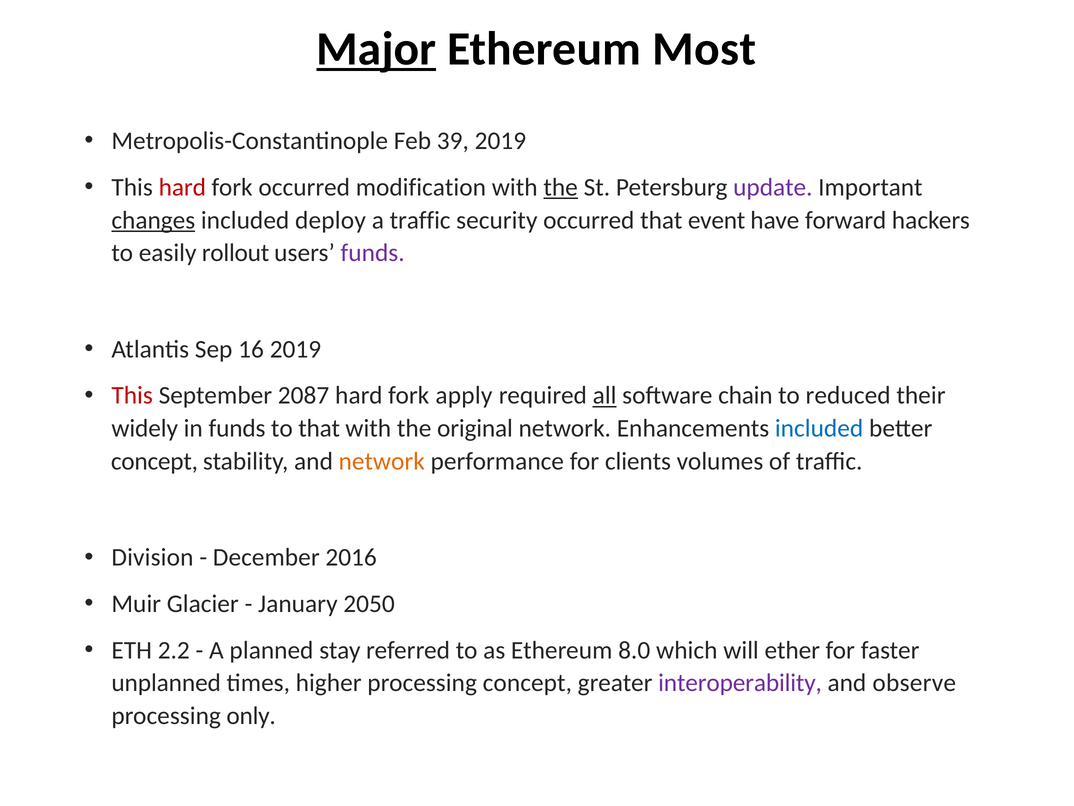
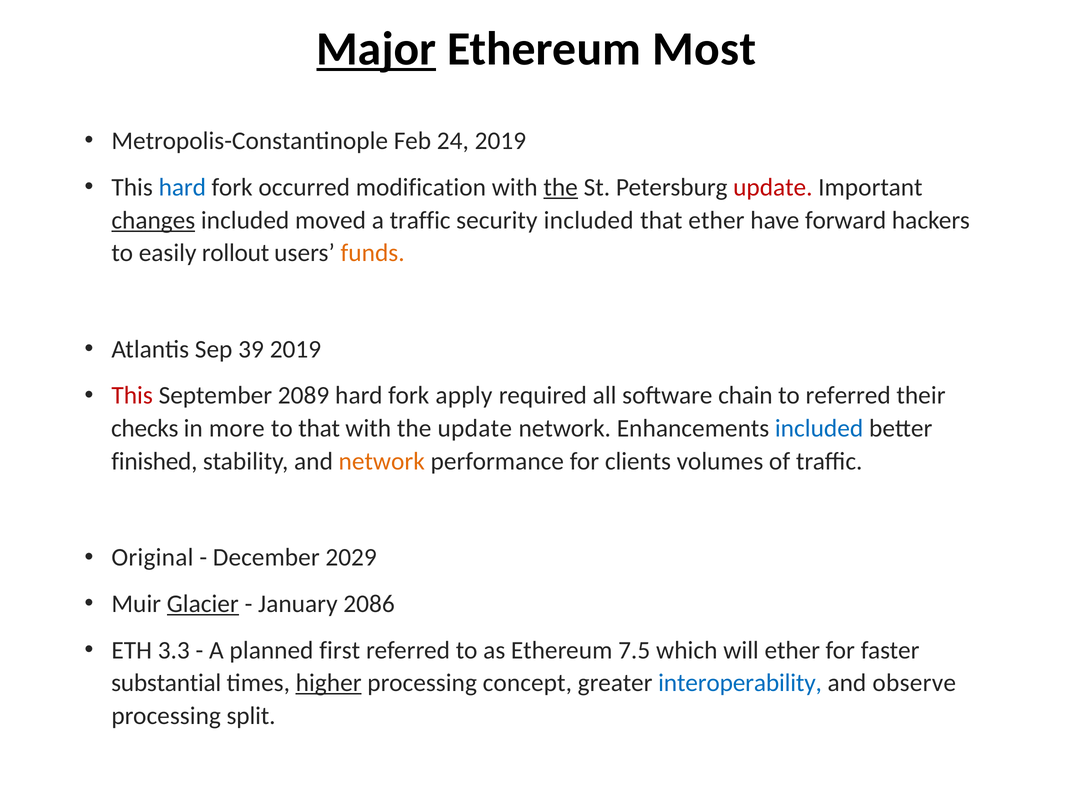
39: 39 -> 24 (453, 141)
hard colour: red -> blue (182, 187)
update colour: purple -> red (773, 187)
deploy: deploy -> moved (331, 220)
security occurred: occurred -> included (589, 220)
that event: event -> ether (716, 220)
funds colour: purple -> orange (373, 253)
16: 16 -> 39 (251, 349)
2087: 2087 -> 2089 (304, 395)
all underline: present -> none (605, 395)
to reduced: reduced -> referred (848, 395)
widely: widely -> checks (145, 428)
in funds: funds -> more (237, 428)
the original: original -> update (475, 428)
concept: concept -> finished (154, 461)
Division: Division -> Original (152, 557)
2016: 2016 -> 2029 (351, 557)
Glacier underline: none -> present (203, 604)
2050: 2050 -> 2086 (369, 604)
2.2: 2.2 -> 3.3 (174, 650)
stay: stay -> first (340, 650)
8.0: 8.0 -> 7.5 (634, 650)
unplanned: unplanned -> substantial (166, 683)
higher underline: none -> present (329, 683)
interoperability colour: purple -> blue (740, 683)
only: only -> split (251, 715)
